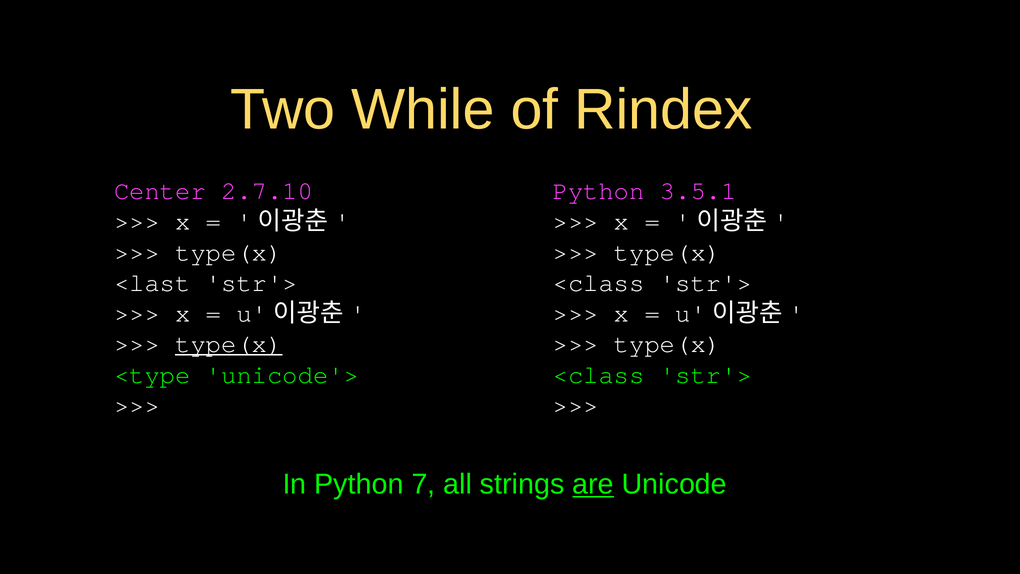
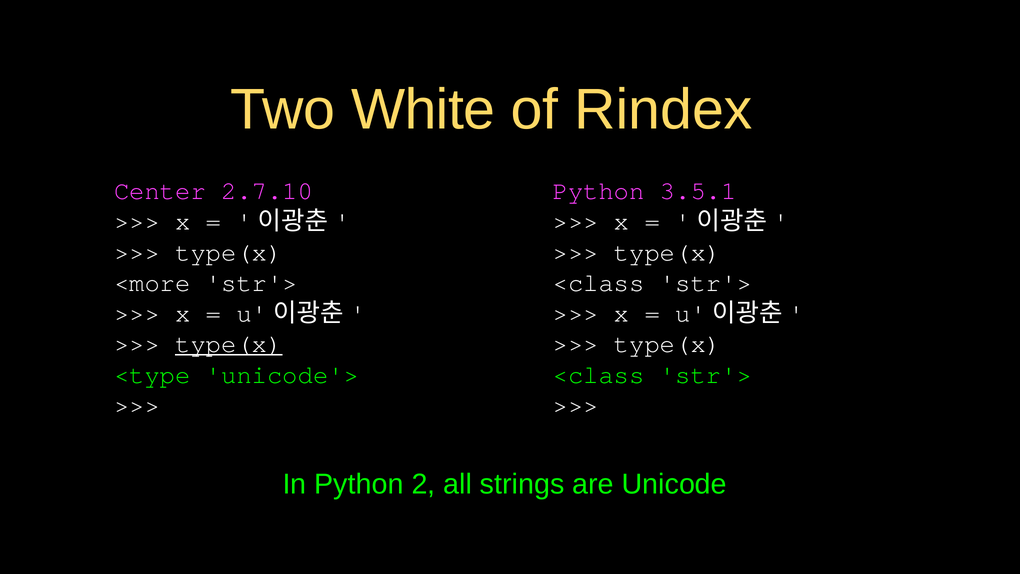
While: While -> White (423, 110)
<last: <last -> <more (152, 283)
7: 7 -> 2 (423, 484)
are underline: present -> none (593, 484)
